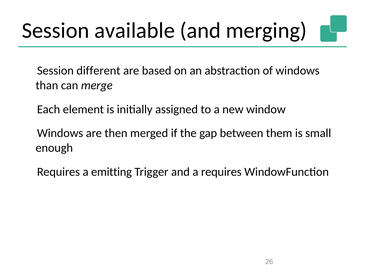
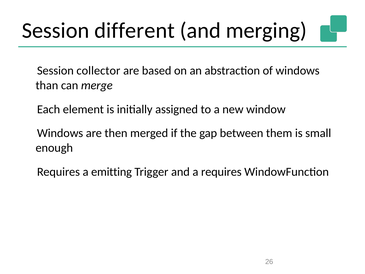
available: available -> different (135, 30)
different: different -> collector (98, 71)
